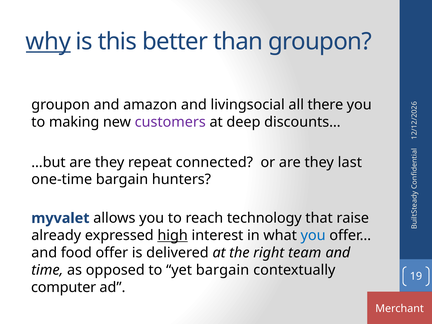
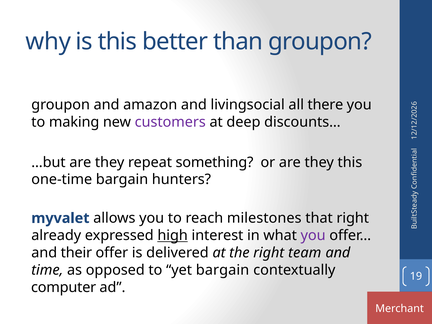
why underline: present -> none (48, 42)
connected: connected -> something (214, 162)
they last: last -> this (350, 162)
technology: technology -> milestones (264, 218)
that raise: raise -> right (353, 218)
you colour: blue -> purple (313, 235)
food: food -> their (76, 253)
